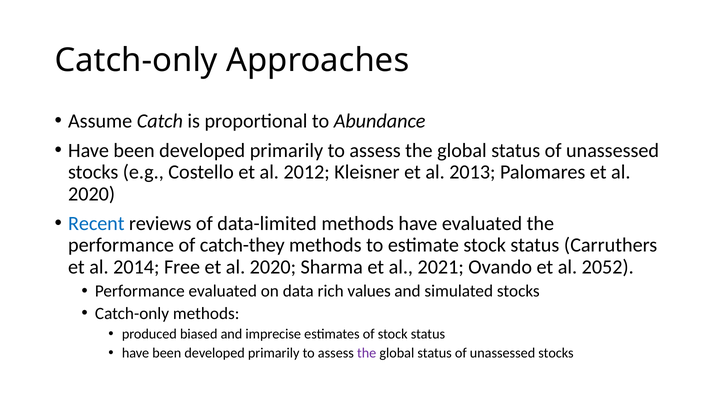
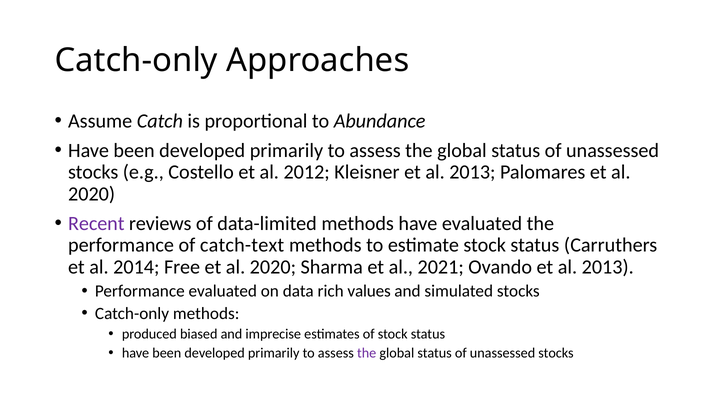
Recent colour: blue -> purple (96, 223)
catch-they: catch-they -> catch-text (242, 245)
Ovando et al 2052: 2052 -> 2013 (608, 267)
